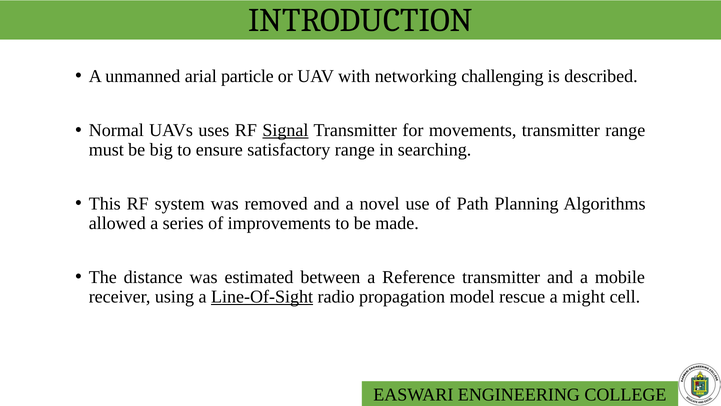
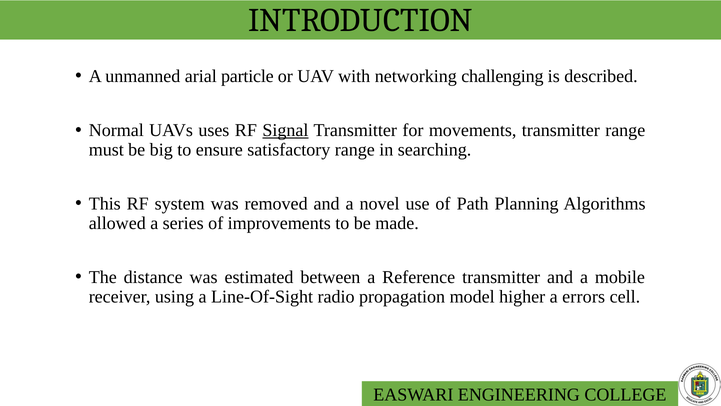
Line-Of-Sight underline: present -> none (262, 296)
rescue: rescue -> higher (522, 296)
might: might -> errors (584, 296)
